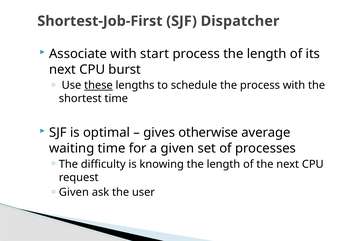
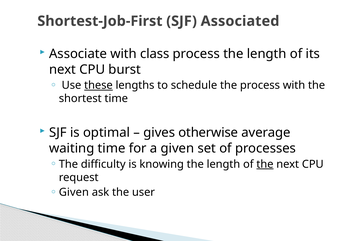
Dispatcher: Dispatcher -> Associated (240, 21)
start: start -> class (155, 54)
the underline: none -> present (265, 164)
